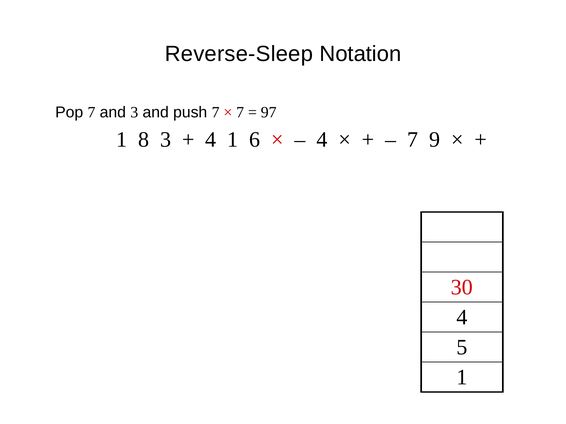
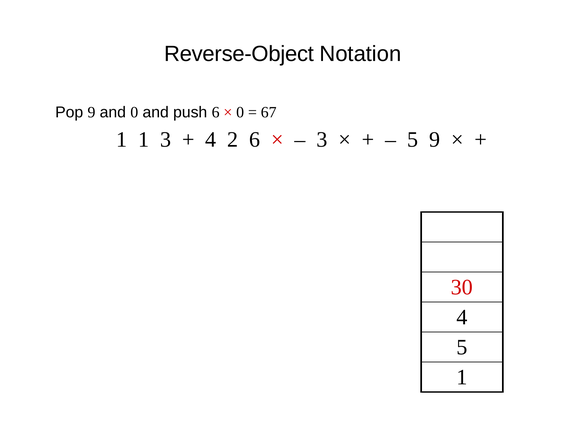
Reverse-Sleep: Reverse-Sleep -> Reverse-Object (239, 54)
Pop 7: 7 -> 9 (91, 112)
and 3: 3 -> 0 (134, 112)
push 7: 7 -> 6 (216, 112)
7: 7 -> 0 (240, 112)
97: 97 -> 67 (269, 112)
1 8: 8 -> 1 (144, 140)
4 1: 1 -> 2 (233, 140)
4: 4 -> 3 (322, 140)
7: 7 -> 5 (413, 140)
